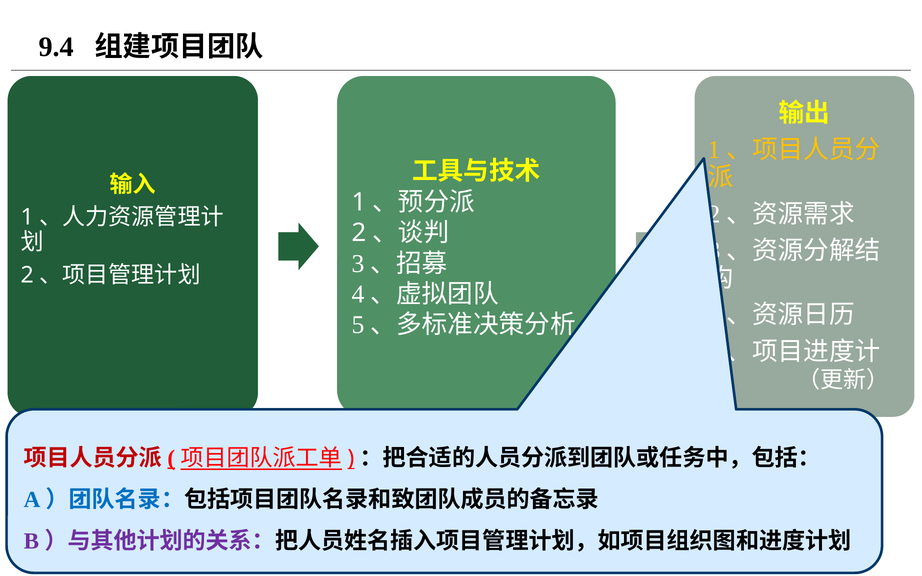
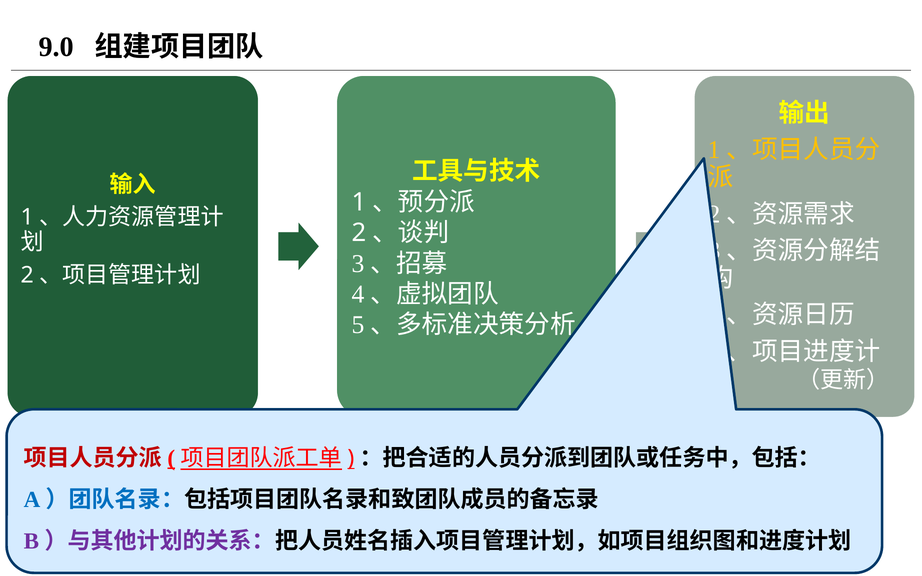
9.4: 9.4 -> 9.0 (56, 47)
